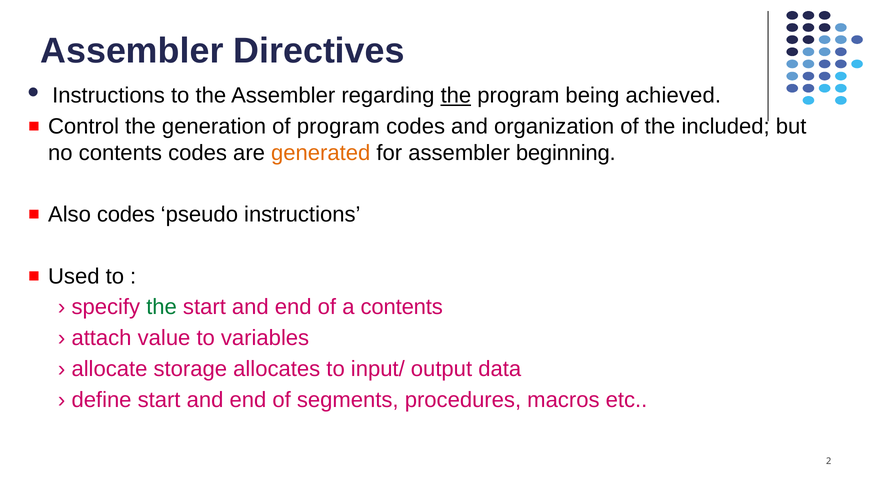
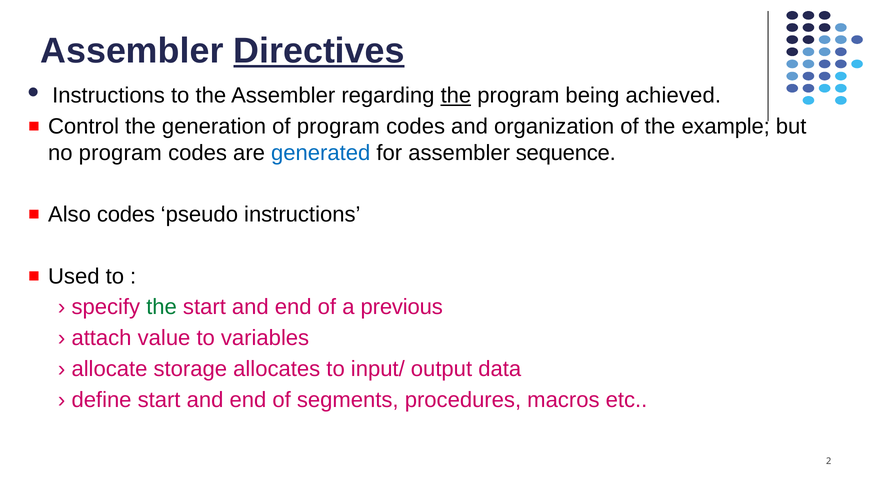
Directives underline: none -> present (319, 51)
included: included -> example (726, 127)
no contents: contents -> program (120, 153)
generated colour: orange -> blue (321, 153)
beginning: beginning -> sequence (566, 153)
a contents: contents -> previous (402, 307)
